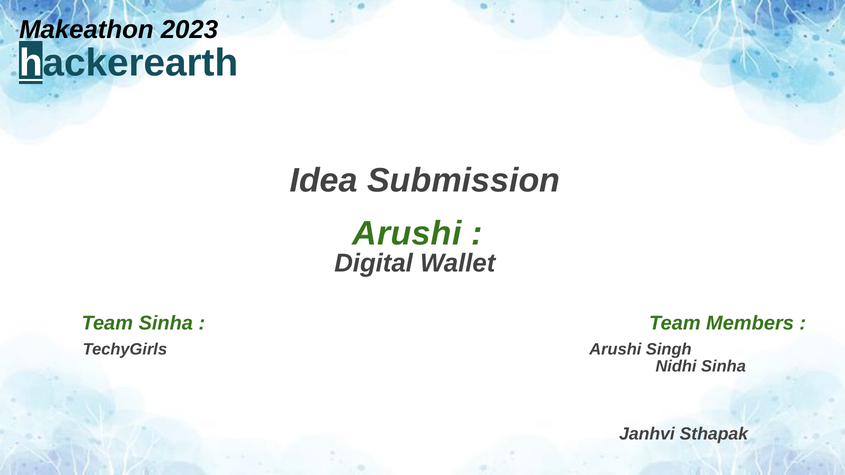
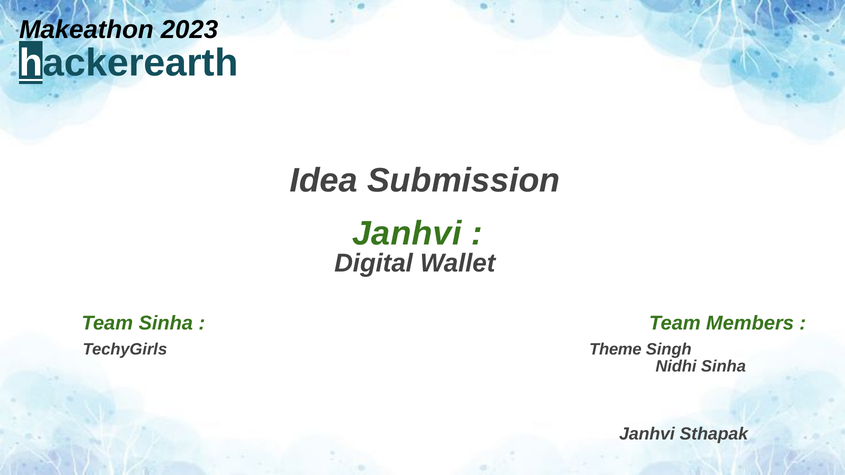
Arushi: Arushi -> Janhvi (407, 234)
TechyGirls Arushi: Arushi -> Theme (615, 350)
